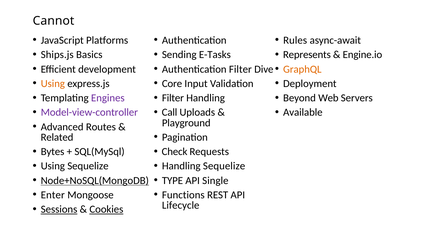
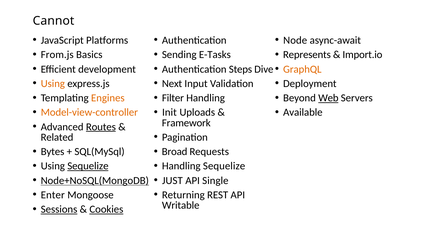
Rules: Rules -> Node (295, 40)
Ships.js: Ships.js -> From.js (57, 55)
Engine.io: Engine.io -> Import.io (362, 55)
Authentication Filter: Filter -> Steps (240, 69)
Core: Core -> Next (172, 84)
Engines colour: purple -> orange (108, 98)
Web underline: none -> present (328, 98)
Model-view-controller colour: purple -> orange (89, 113)
Call: Call -> Init (169, 113)
Playground: Playground -> Framework (186, 123)
Routes underline: none -> present (101, 127)
Check: Check -> Broad (175, 152)
Sequelize underline: none -> present (88, 166)
TYPE: TYPE -> JUST (172, 181)
Functions: Functions -> Returning (183, 195)
Lifecycle: Lifecycle -> Writable (181, 206)
